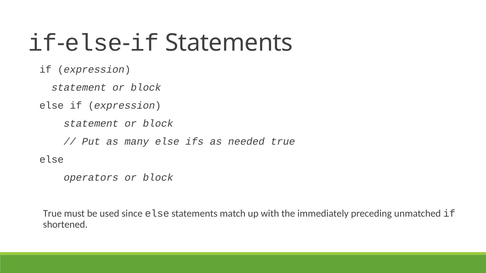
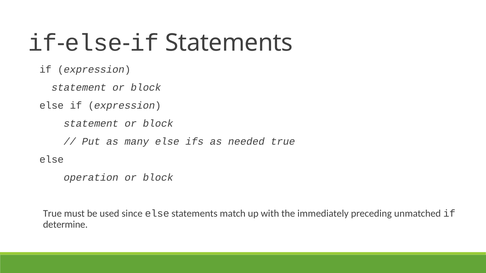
operators: operators -> operation (91, 178)
shortened: shortened -> determine (65, 225)
